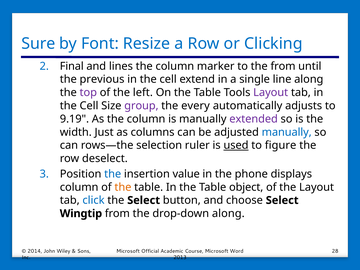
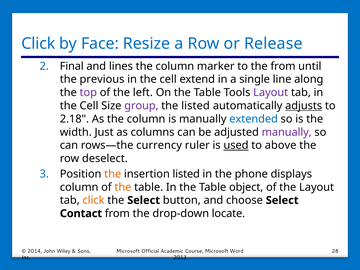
Sure: Sure -> Click (38, 44)
Font: Font -> Face (100, 44)
Clicking: Clicking -> Release (273, 44)
the every: every -> listed (195, 106)
adjusts underline: none -> present (304, 106)
9.19: 9.19 -> 2.18 (74, 119)
extended colour: purple -> blue (254, 119)
manually colour: blue -> purple (287, 132)
selection: selection -> currency (159, 145)
figure: figure -> above (281, 145)
the colour: blue -> orange (113, 174)
insertion value: value -> listed (186, 174)
click colour: blue -> orange (94, 200)
Wingtip: Wingtip -> Contact (81, 214)
drop-down along: along -> locate (228, 214)
